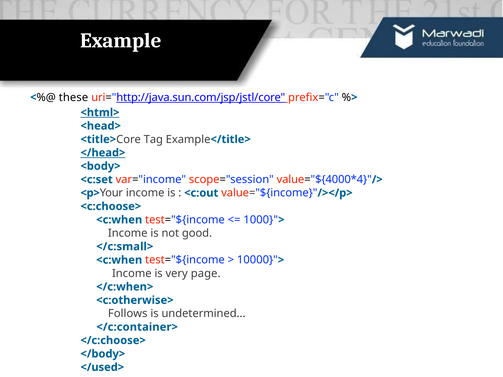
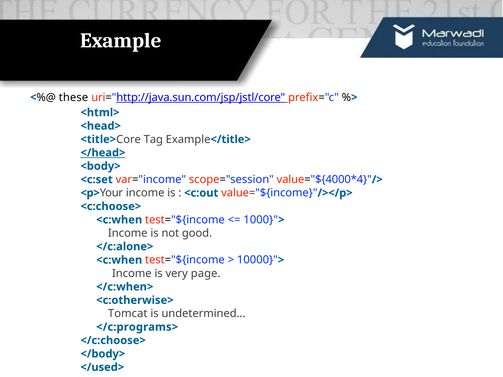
<html> underline: present -> none (100, 113)
</c:small>: </c:small> -> </c:alone> (125, 247)
Follows: Follows -> Tomcat (128, 314)
</c:container>: </c:container> -> </c:programs> (137, 327)
